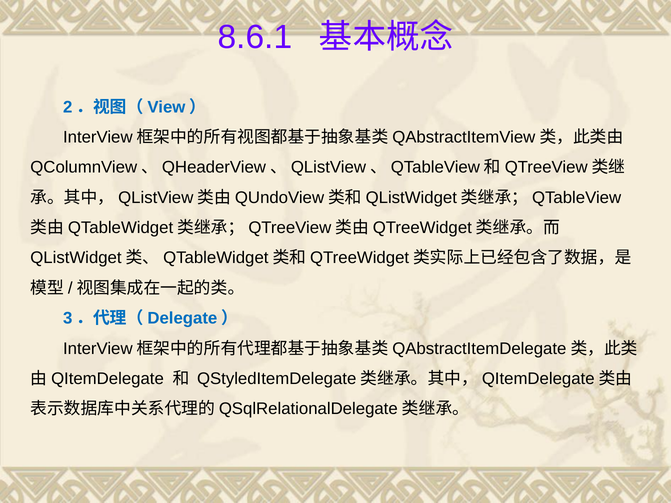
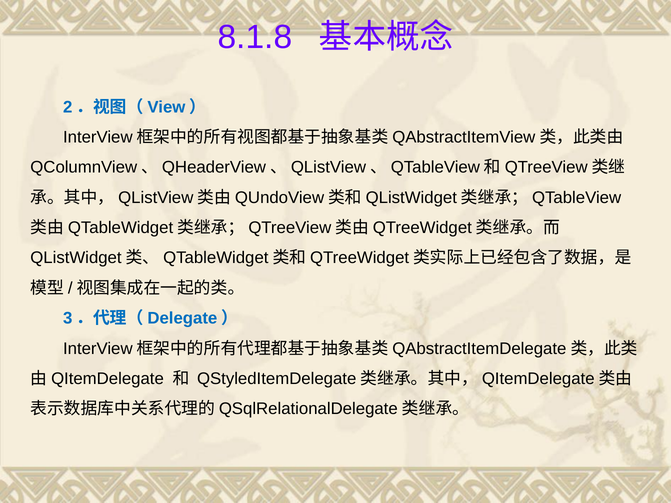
8.6.1: 8.6.1 -> 8.1.8 (255, 37)
